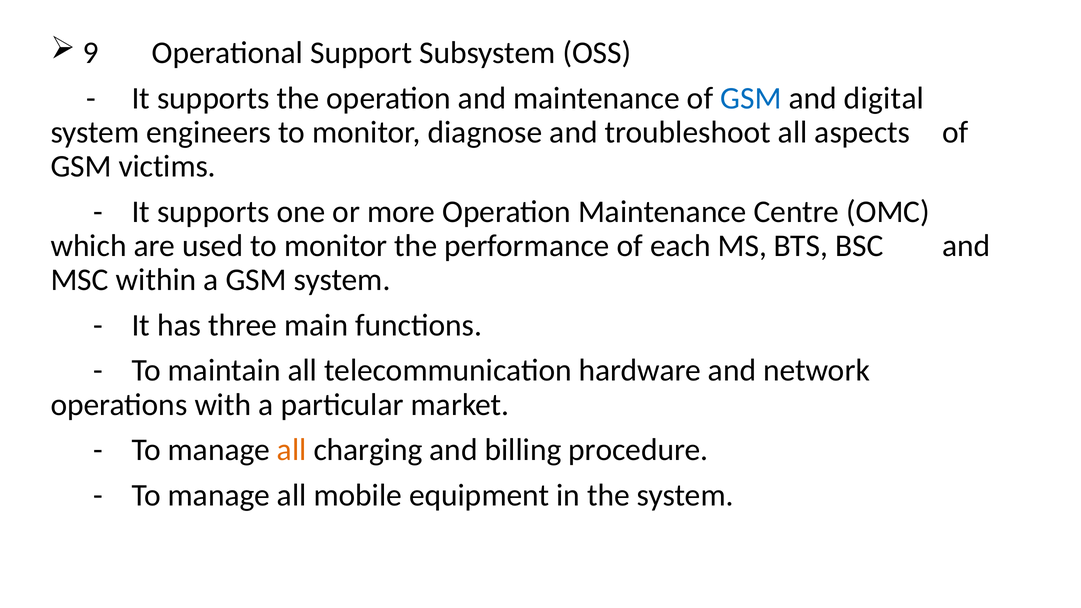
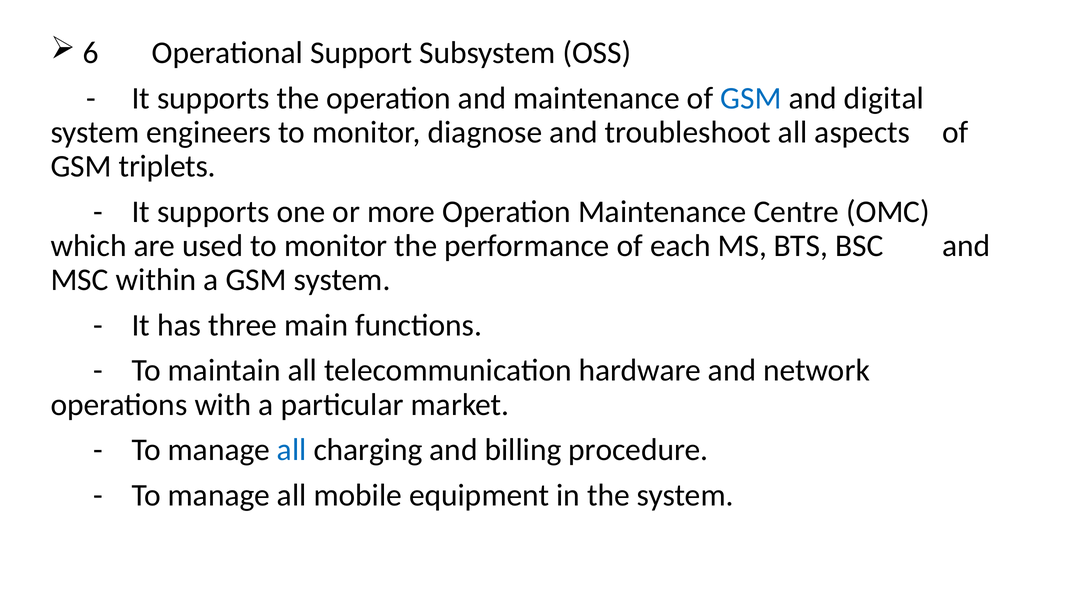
9: 9 -> 6 (91, 53)
victims: victims -> triplets (167, 167)
all colour: orange -> blue (292, 450)
